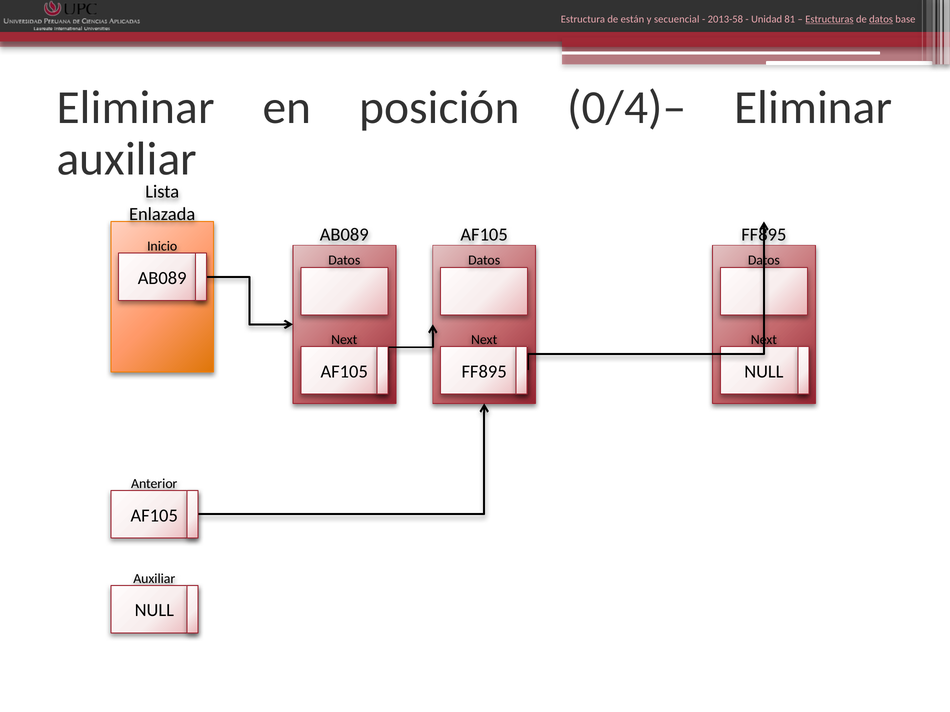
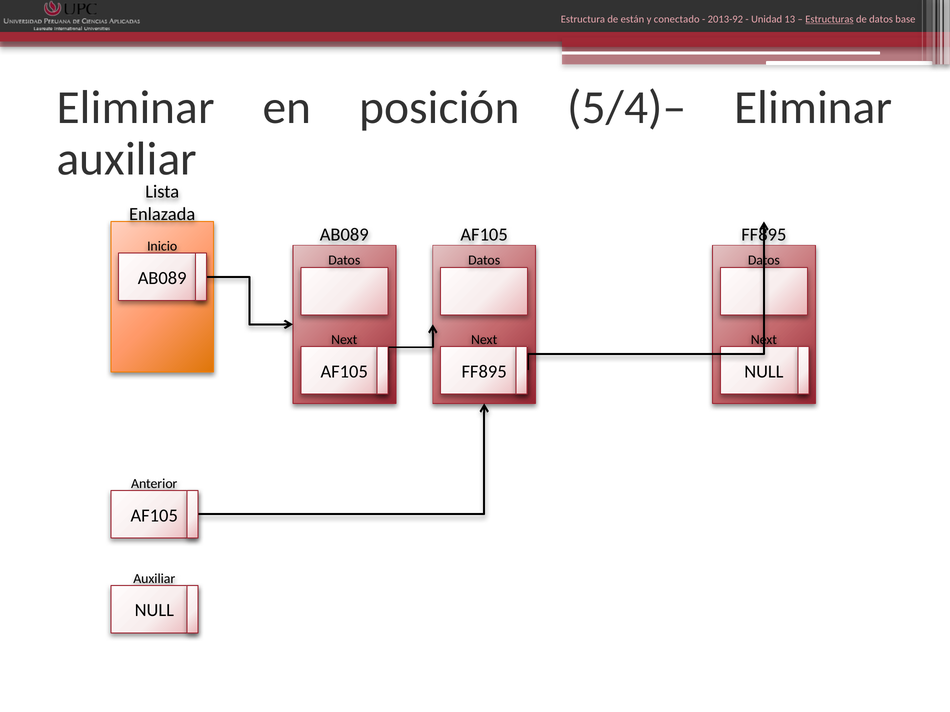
secuencial: secuencial -> conectado (677, 19)
2013-58: 2013-58 -> 2013-92 (725, 19)
81: 81 -> 13 (790, 19)
datos underline: present -> none (881, 19)
0/4)–: 0/4)– -> 5/4)– (627, 108)
